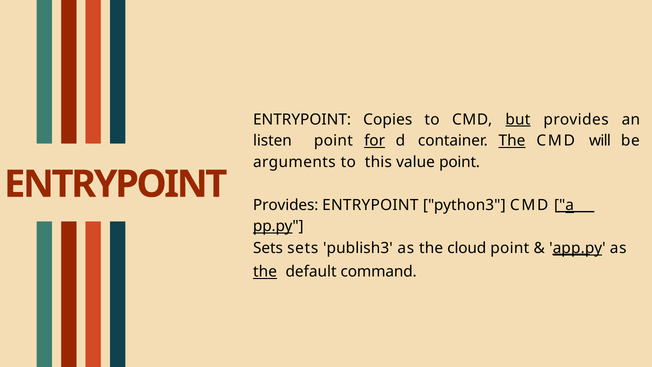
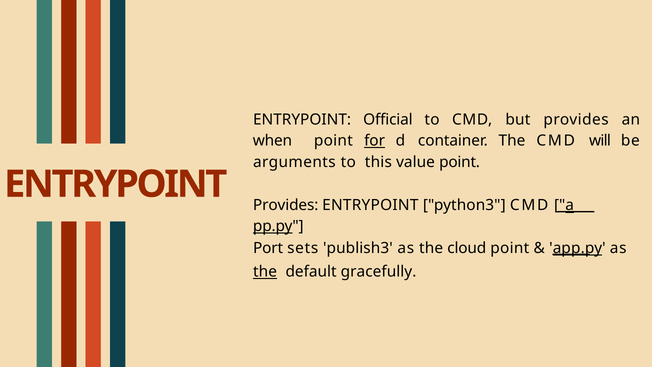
Copies: Copies -> Official (388, 119)
but underline: present -> none (518, 119)
listen: listen -> when (272, 141)
The underline: present -> none (512, 141)
Sets: Sets -> Port (268, 248)
command: command -> gracefully (379, 271)
